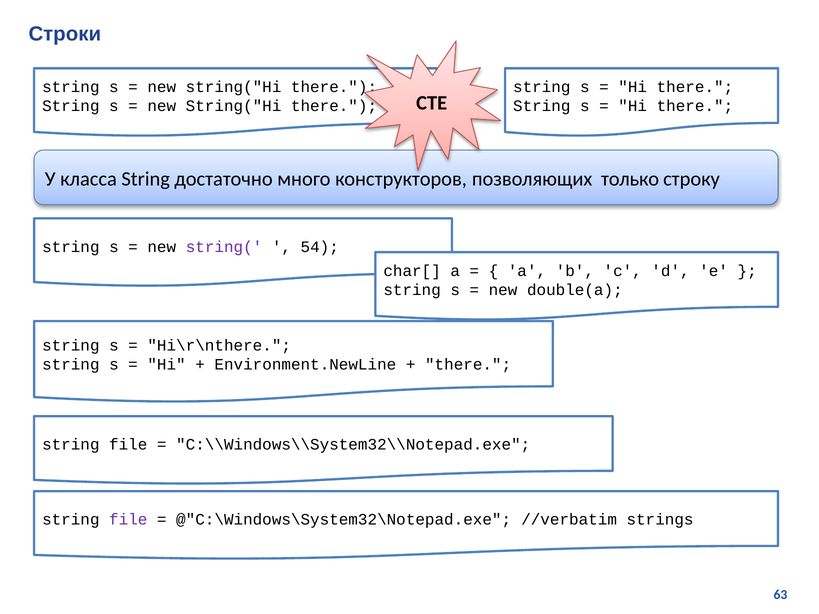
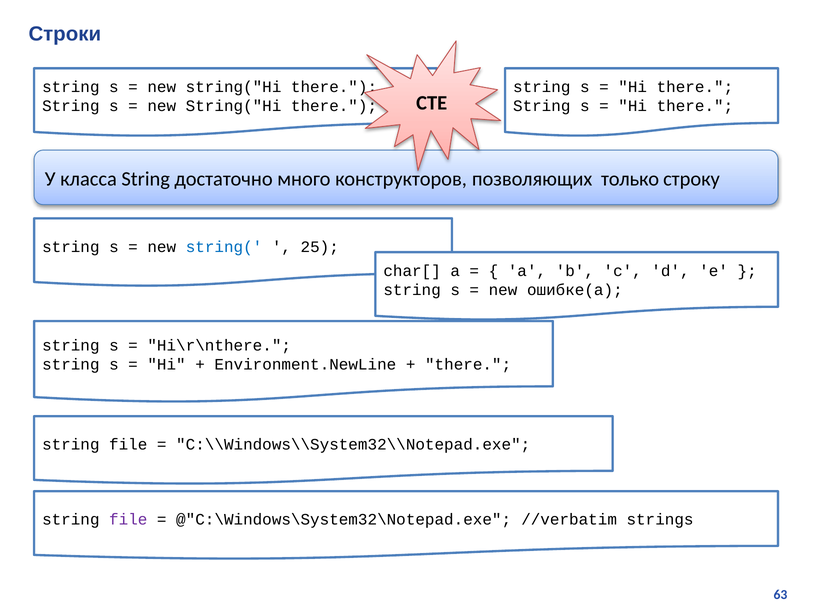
string( colour: purple -> blue (224, 247)
54: 54 -> 25 (320, 247)
double(a: double(a -> ошибке(a (575, 290)
